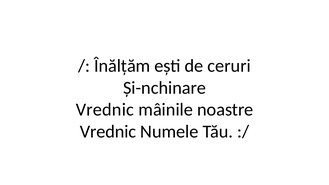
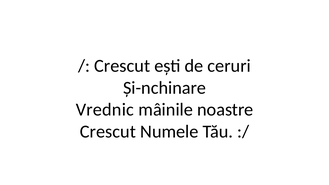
Înălțăm: Înălțăm -> Crescut (122, 66)
Vrednic: Vrednic -> Crescut (108, 132)
